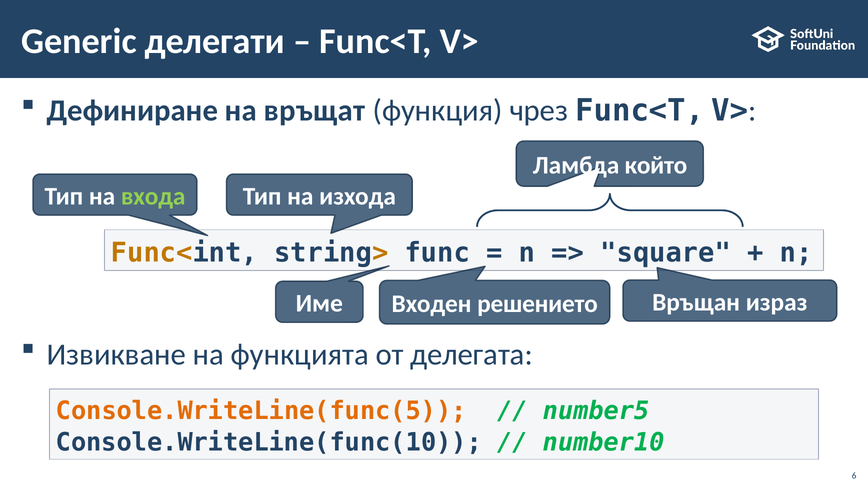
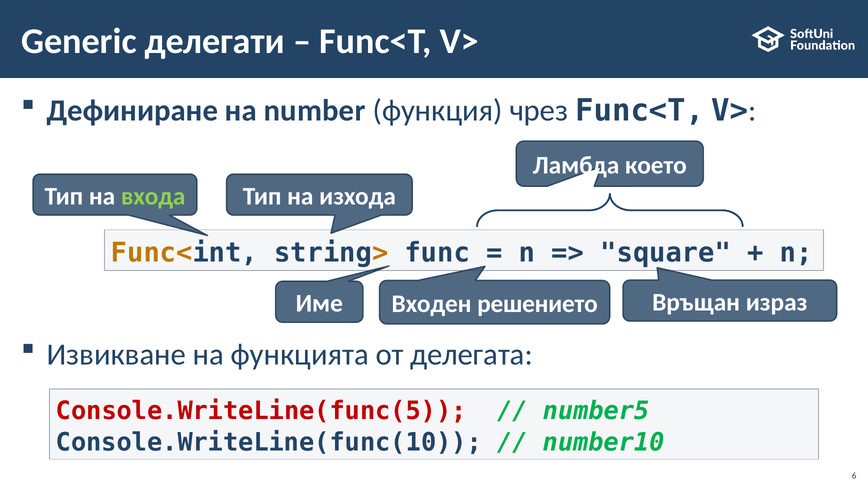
връщат: връщат -> number (315, 111)
който: който -> което (656, 165)
Console.WriteLine(func(5 colour: orange -> red (261, 411)
